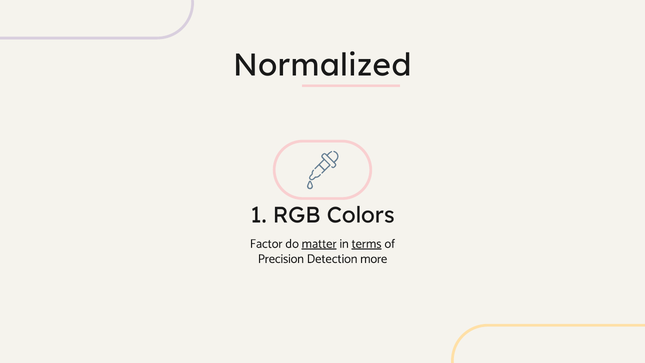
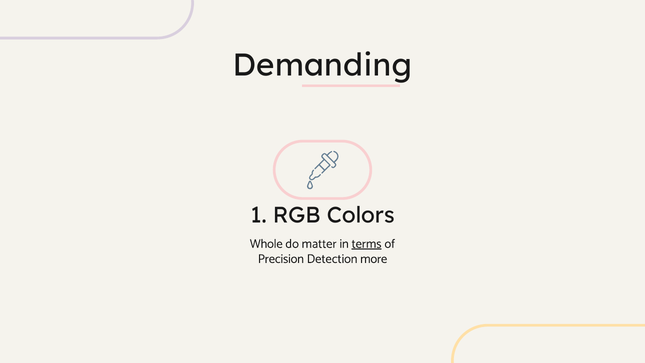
Normalized: Normalized -> Demanding (322, 66)
Factor: Factor -> Whole (266, 244)
matter underline: present -> none (319, 244)
